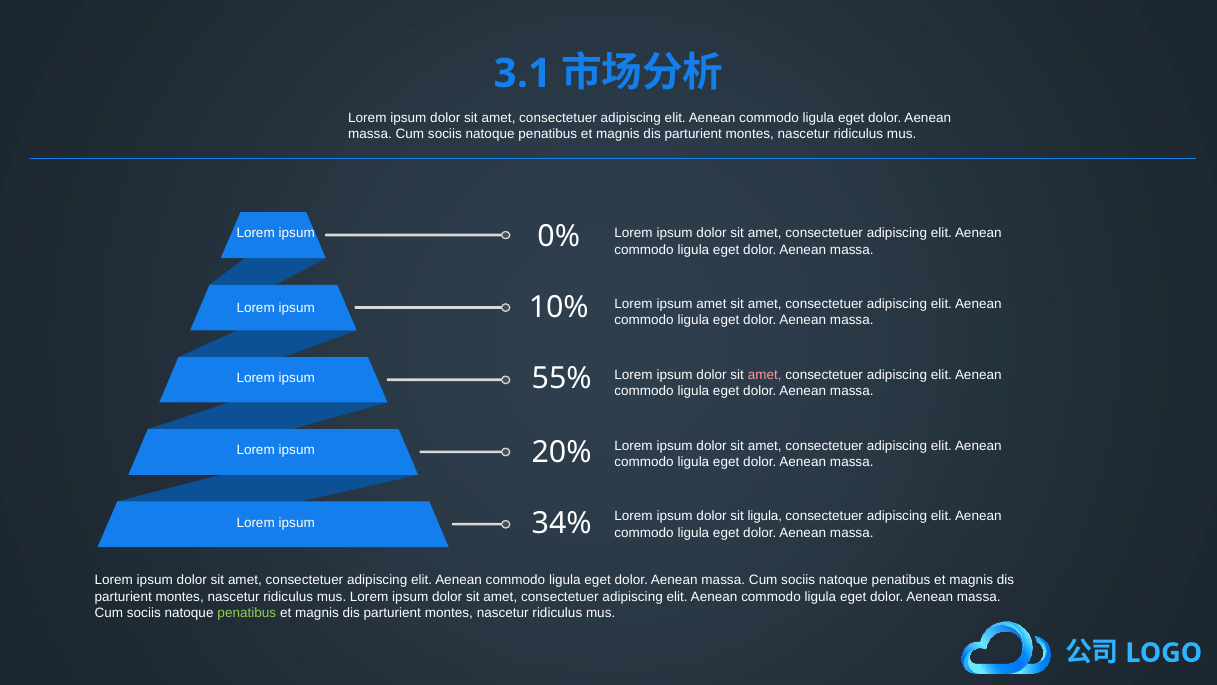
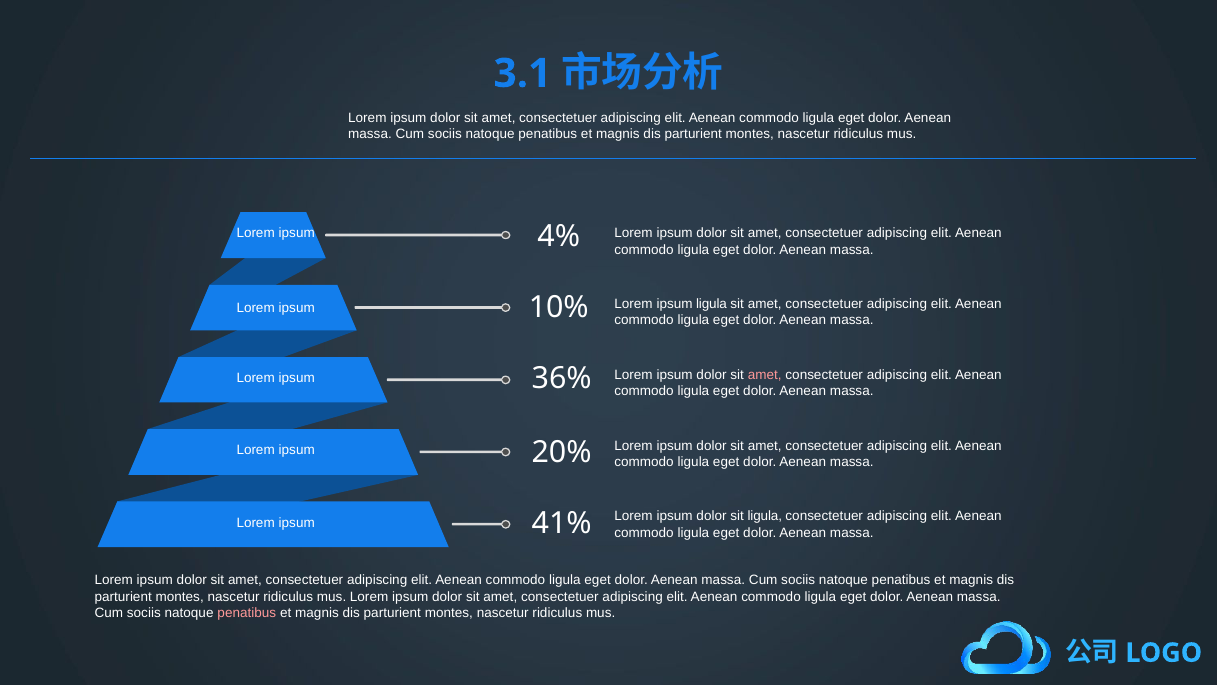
0%: 0% -> 4% (559, 236)
ipsum amet: amet -> ligula (712, 304)
55%: 55% -> 36% (562, 379)
34%: 34% -> 41% (562, 523)
penatibus colour: light green -> pink (247, 613)
